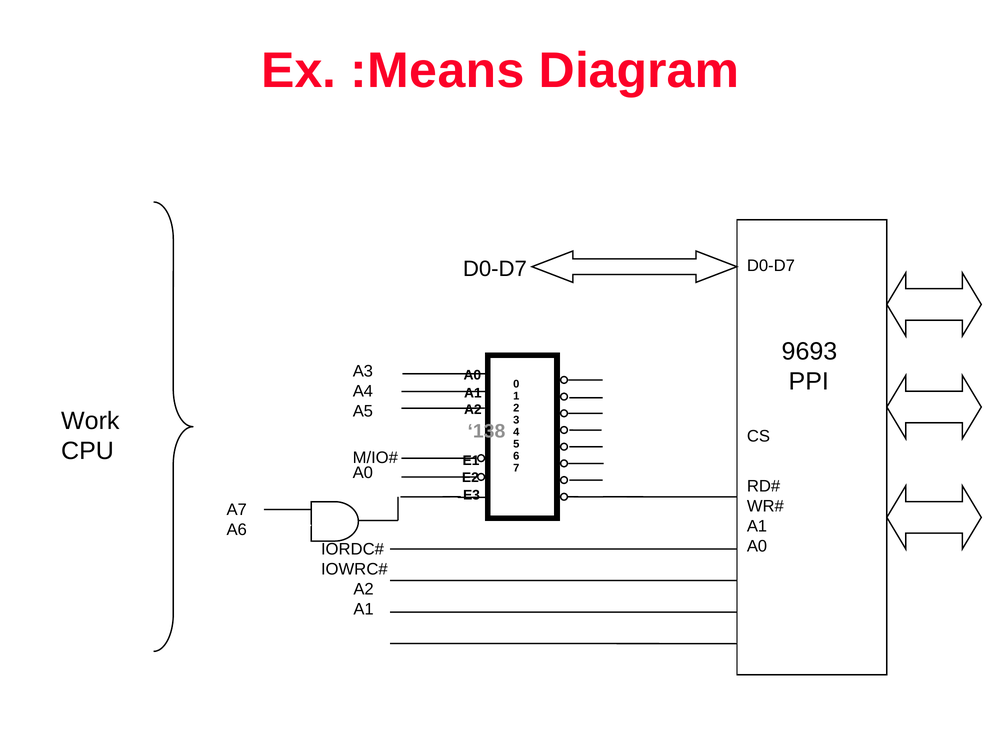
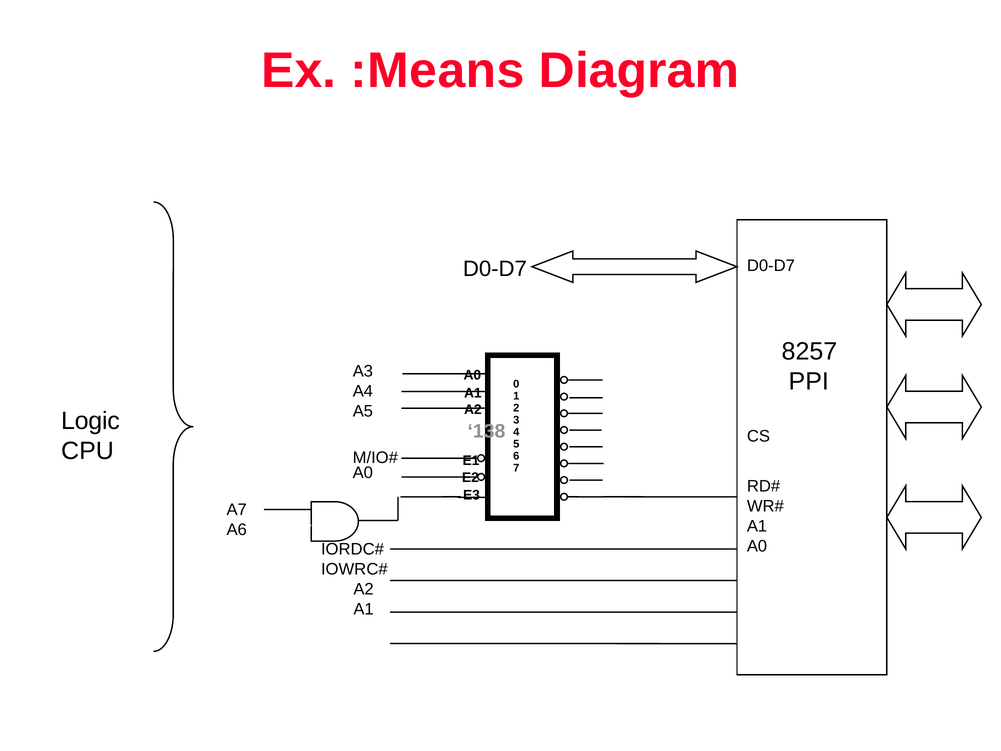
9693: 9693 -> 8257 (809, 351)
Work: Work -> Logic (90, 421)
